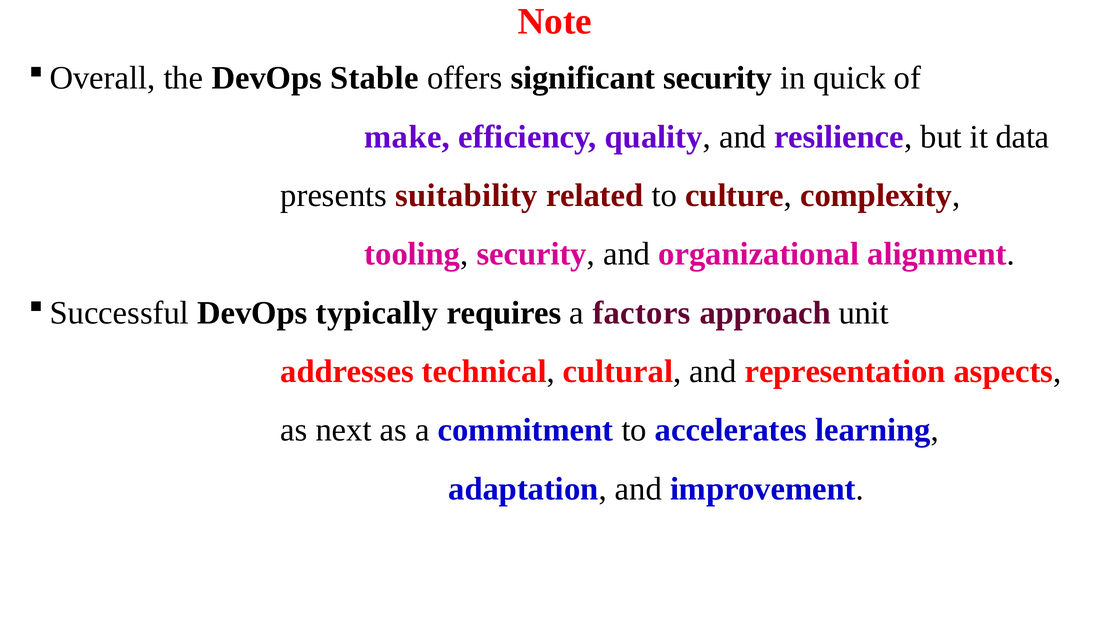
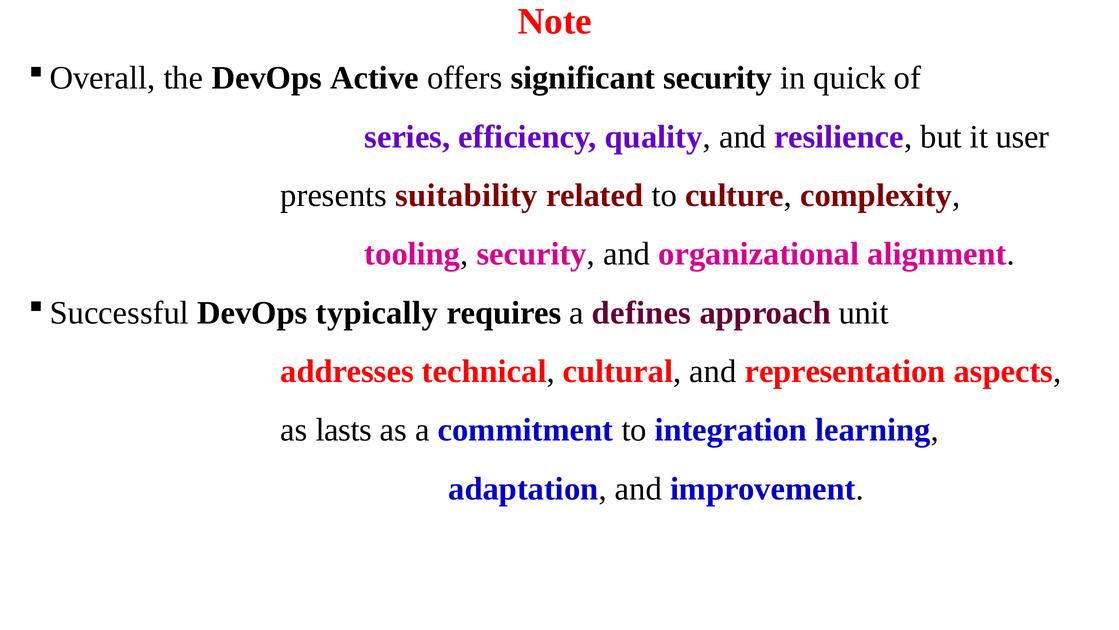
Stable: Stable -> Active (374, 78)
make: make -> series (407, 137)
data: data -> user (1023, 137)
factors: factors -> defines (642, 312)
next: next -> lasts (344, 430)
accelerates: accelerates -> integration (731, 430)
